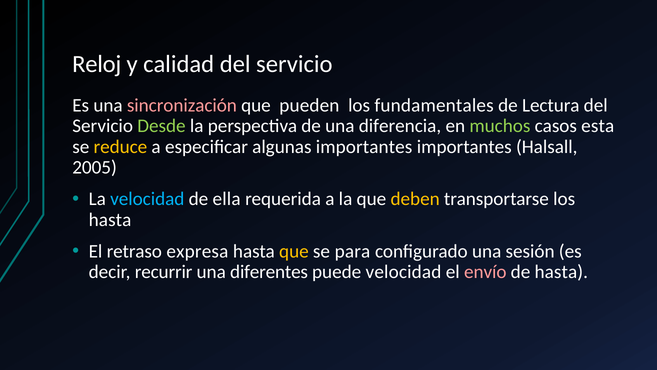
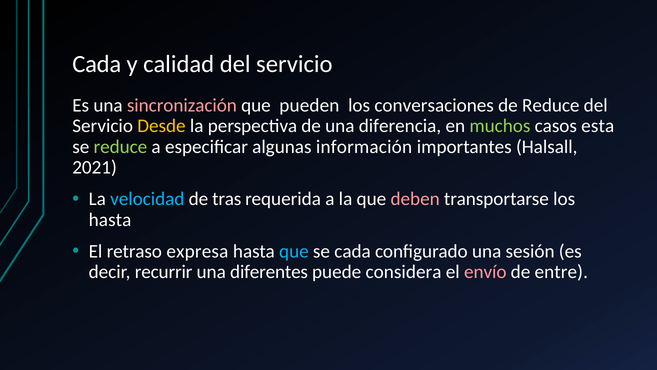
Reloj: Reloj -> Cada (97, 64)
fundamentales: fundamentales -> conversaciones (434, 105)
de Lectura: Lectura -> Reduce (551, 105)
Desde colour: light green -> yellow (161, 126)
reduce colour: yellow -> light green (120, 147)
algunas importantes: importantes -> información (364, 147)
2005: 2005 -> 2021 (95, 167)
ella: ella -> tras (227, 199)
deben colour: yellow -> pink (415, 199)
que colour: yellow -> light blue (294, 251)
se para: para -> cada (353, 251)
puede velocidad: velocidad -> considera (404, 272)
de hasta: hasta -> entre (561, 272)
